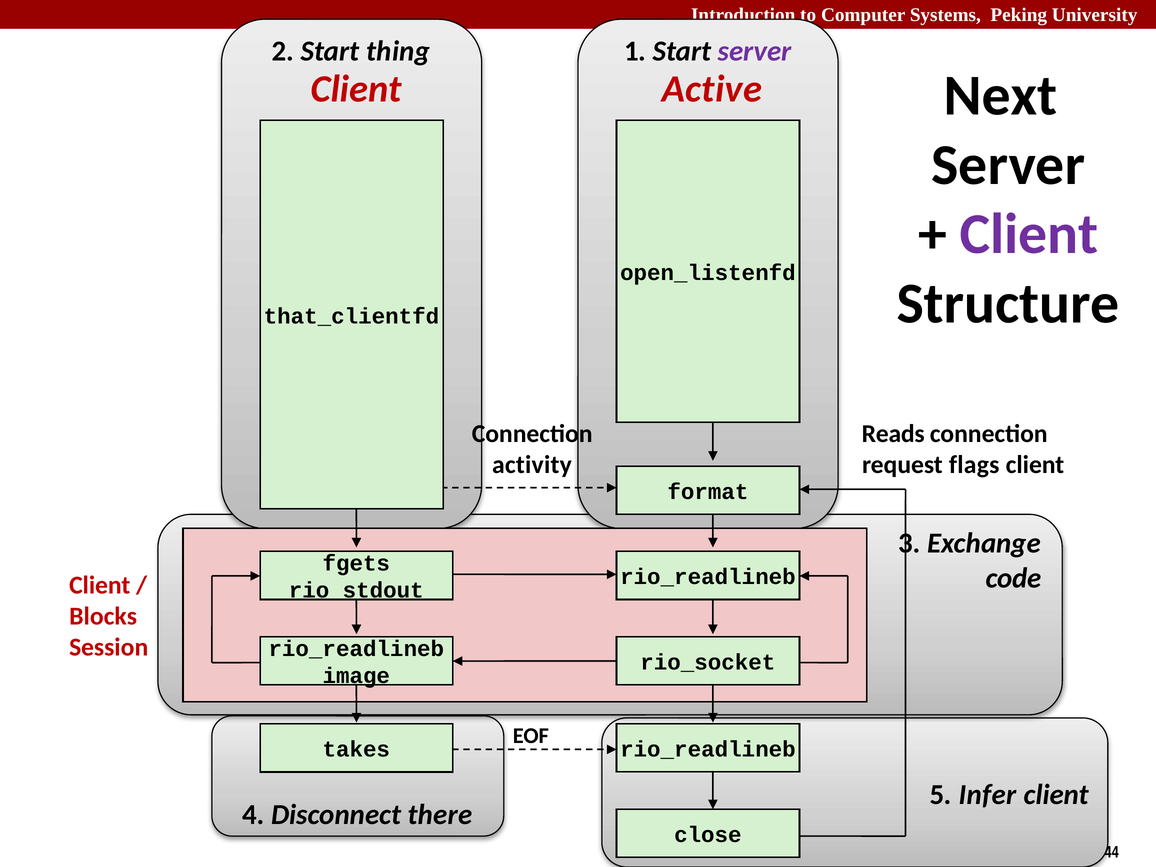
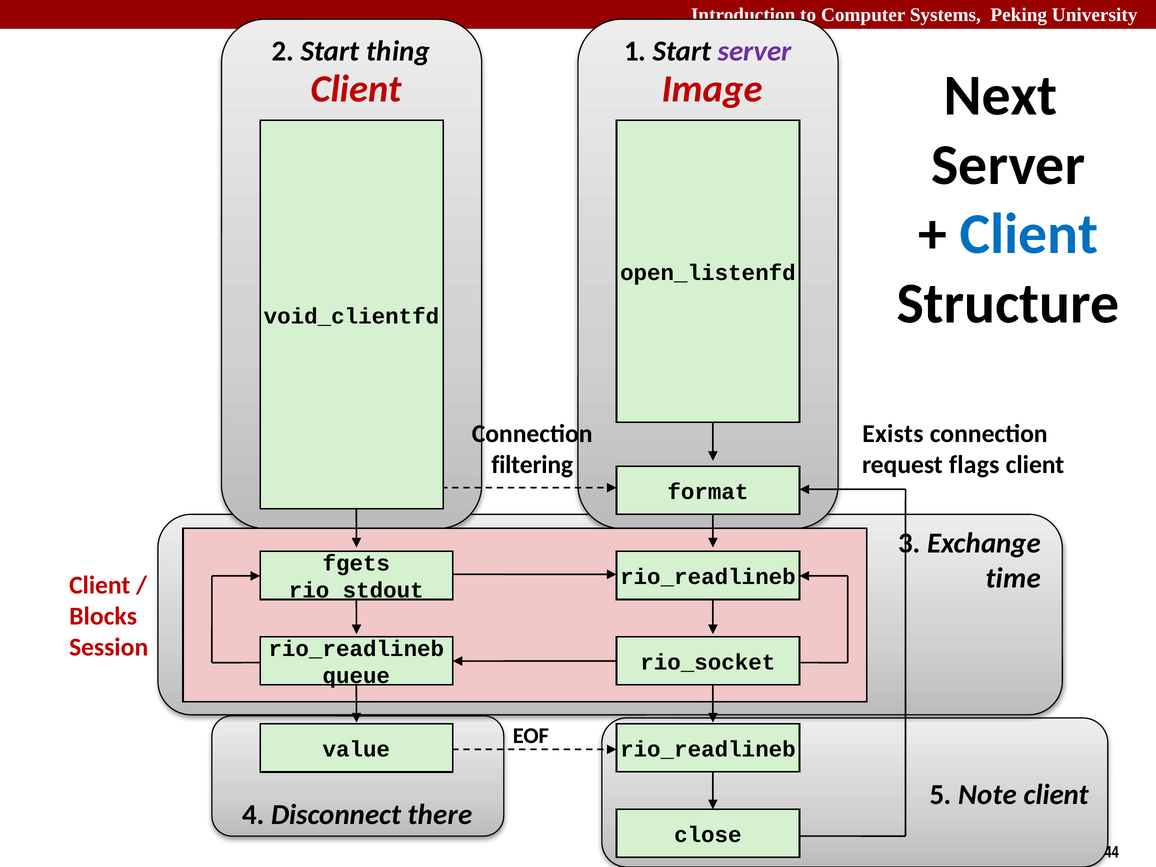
Active: Active -> Image (712, 89)
Client colour: purple -> blue (1029, 234)
that_clientfd: that_clientfd -> void_clientfd (351, 316)
Reads: Reads -> Exists (893, 434)
activity: activity -> filtering (532, 465)
code: code -> time (1013, 578)
image: image -> queue (356, 676)
takes: takes -> value (356, 749)
Infer: Infer -> Note (988, 794)
